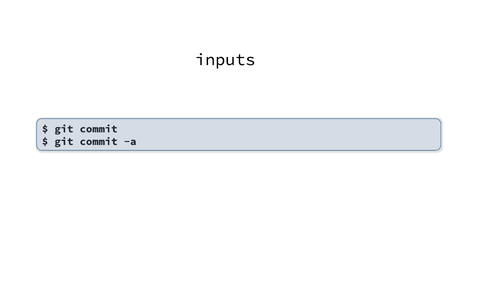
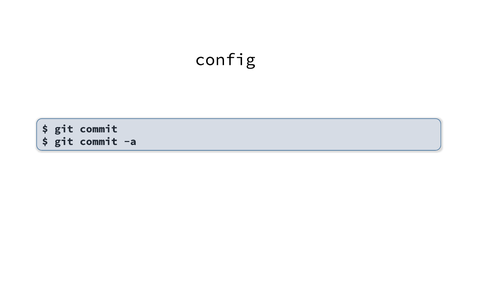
inputs: inputs -> config (225, 60)
